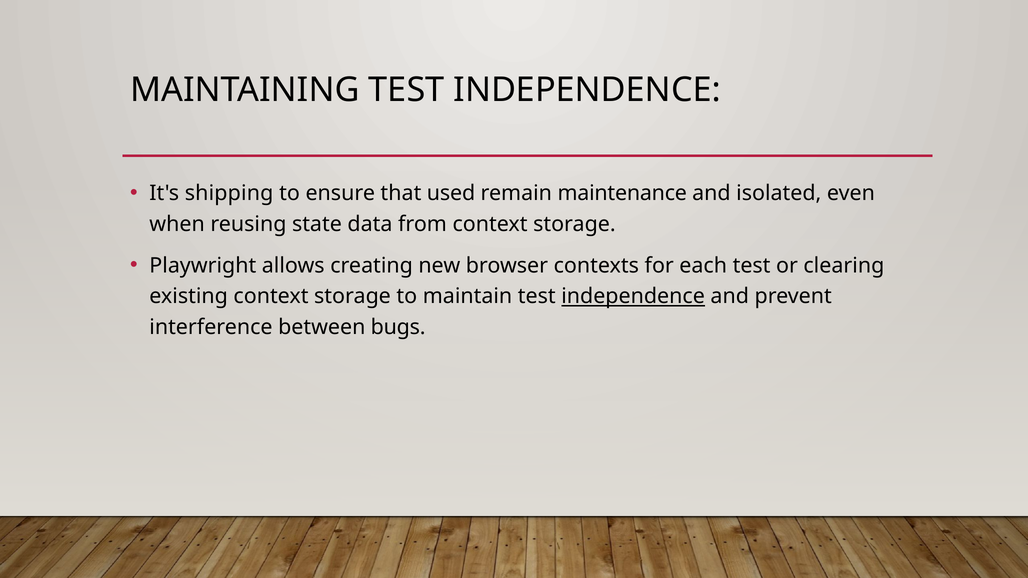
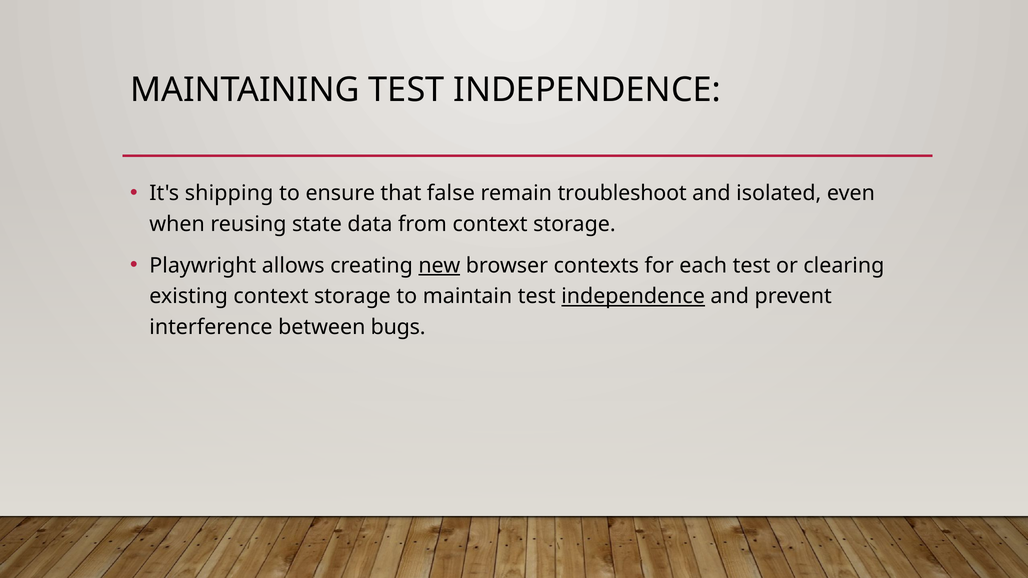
used: used -> false (451, 193)
maintenance: maintenance -> troubleshoot (622, 193)
new underline: none -> present (439, 266)
